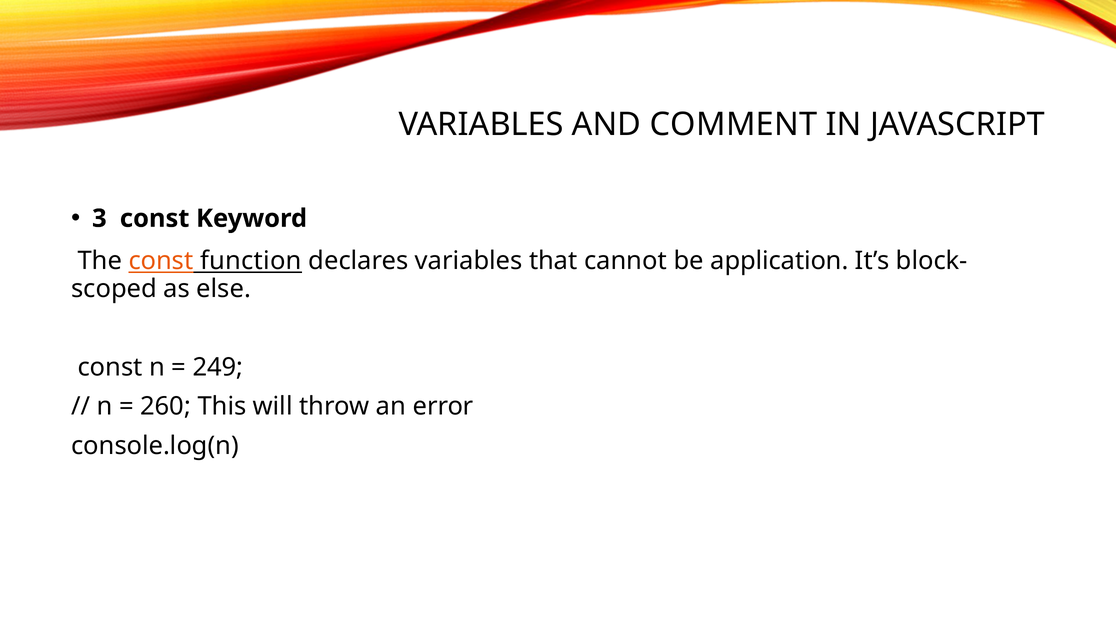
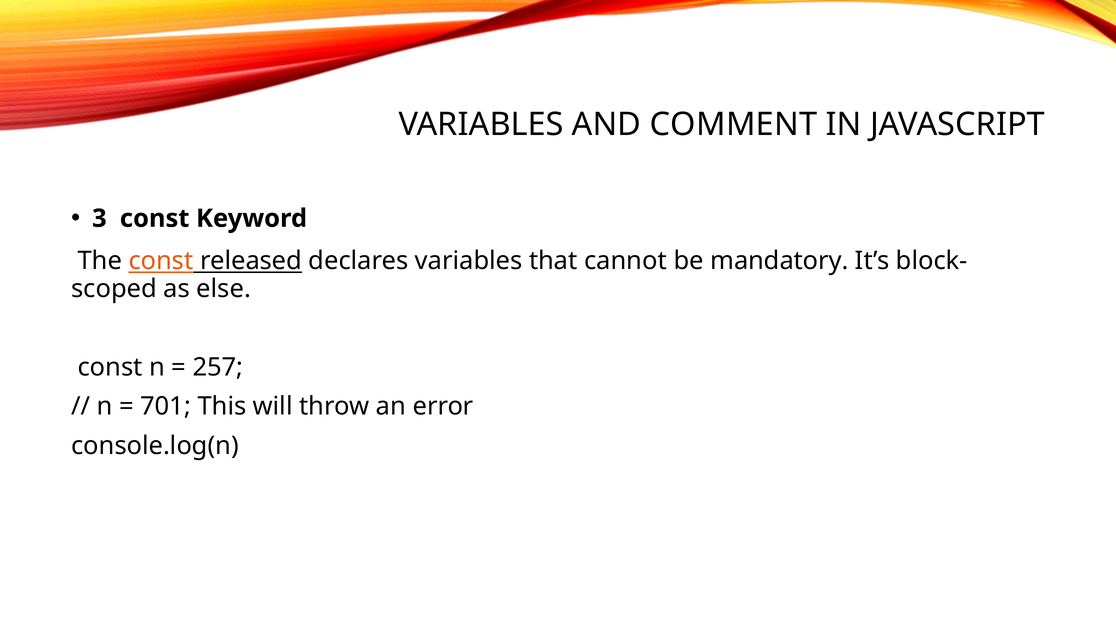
function: function -> released (251, 261)
application: application -> mandatory (779, 261)
249: 249 -> 257 (218, 368)
260: 260 -> 701 (166, 407)
